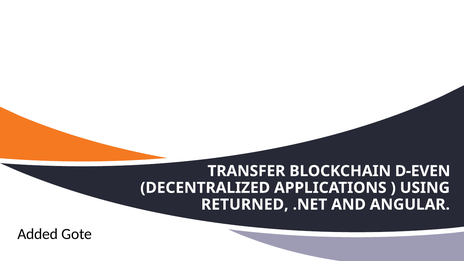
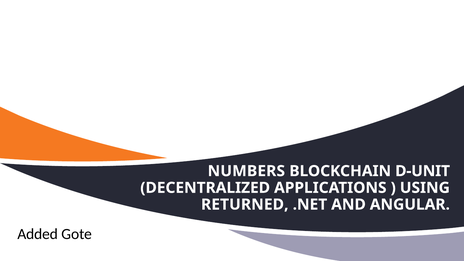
TRANSFER: TRANSFER -> NUMBERS (246, 171)
D-EVEN: D-EVEN -> D-UNIT (423, 171)
